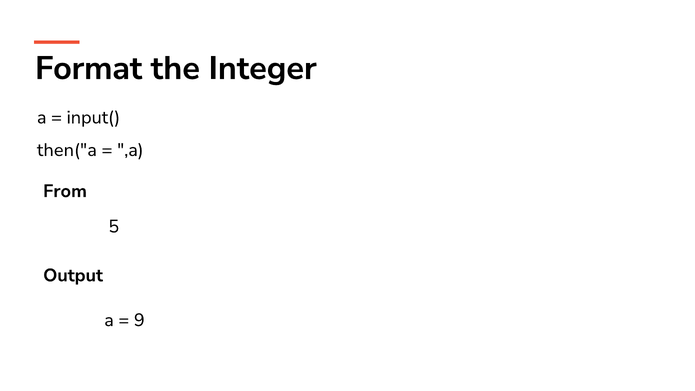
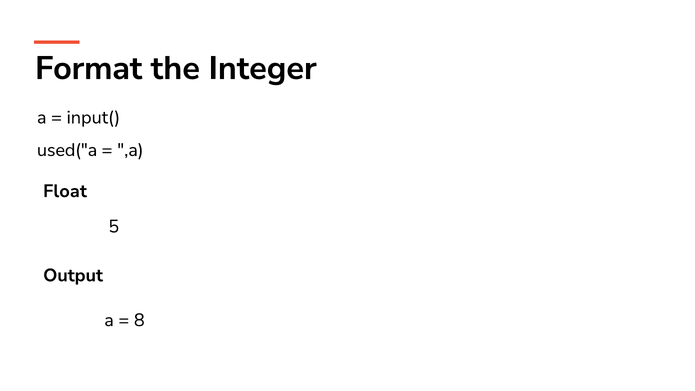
then("a: then("a -> used("a (67, 150)
From: From -> Float (65, 191)
9: 9 -> 8 (139, 320)
